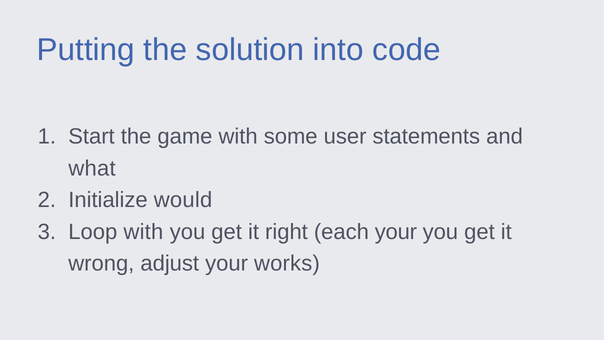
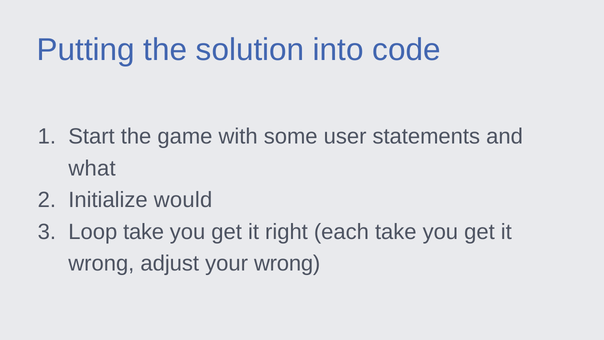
Loop with: with -> take (144, 232)
each your: your -> take (396, 232)
your works: works -> wrong (287, 263)
